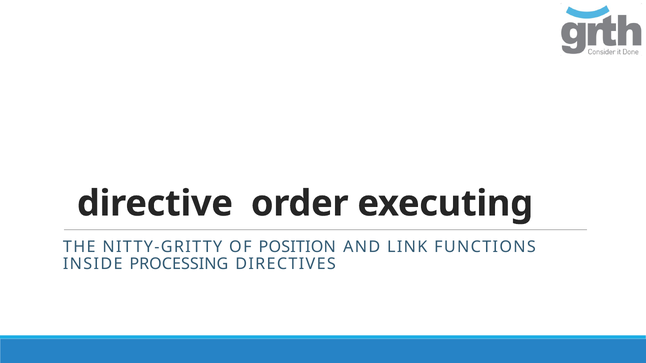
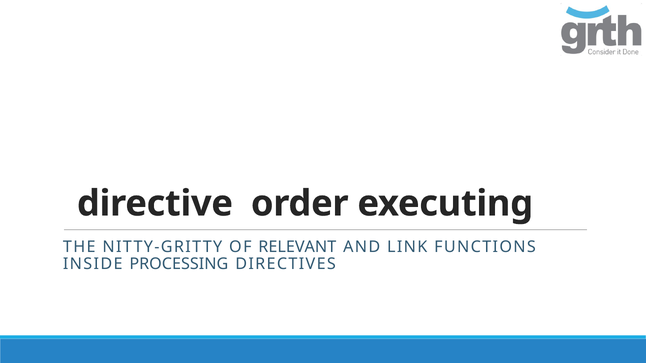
POSITION: POSITION -> RELEVANT (297, 247)
